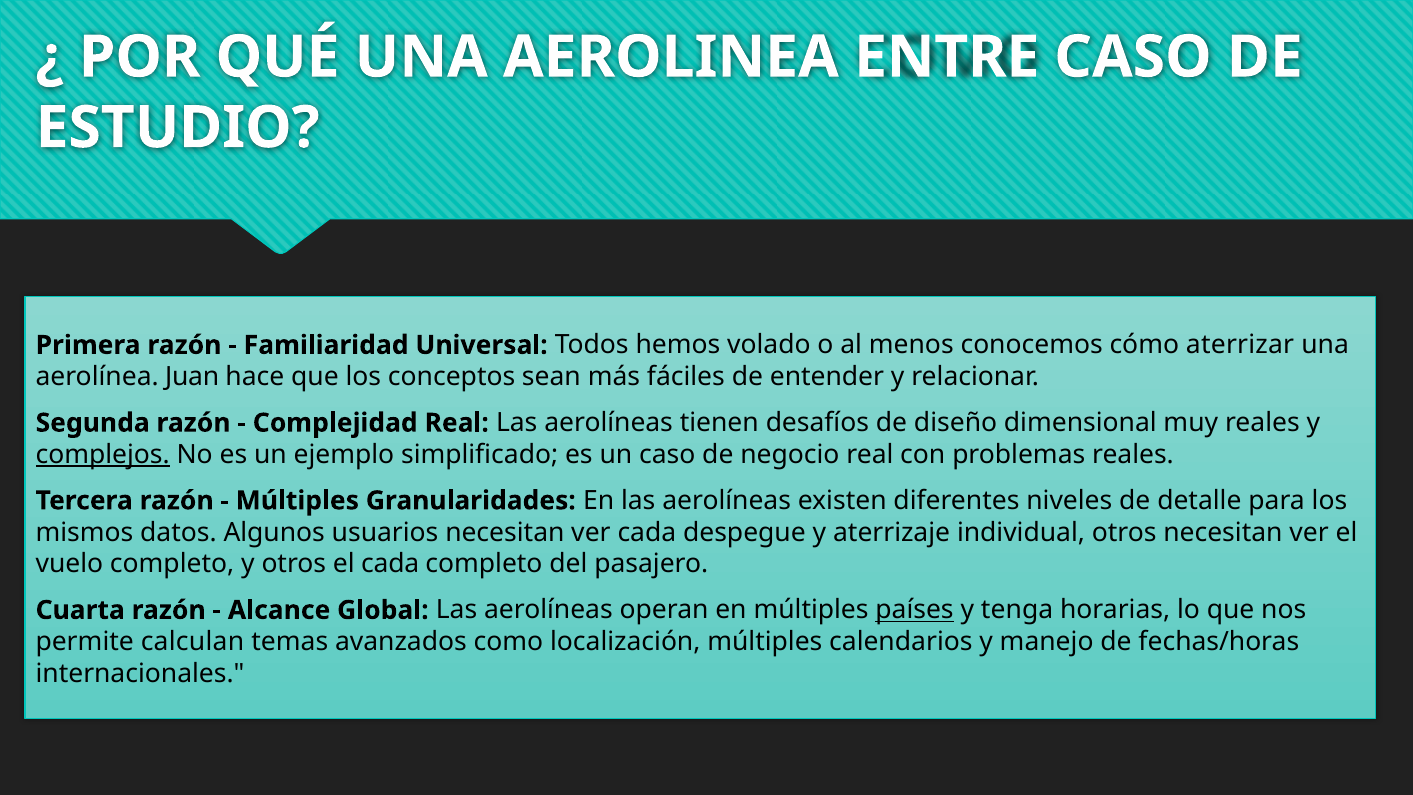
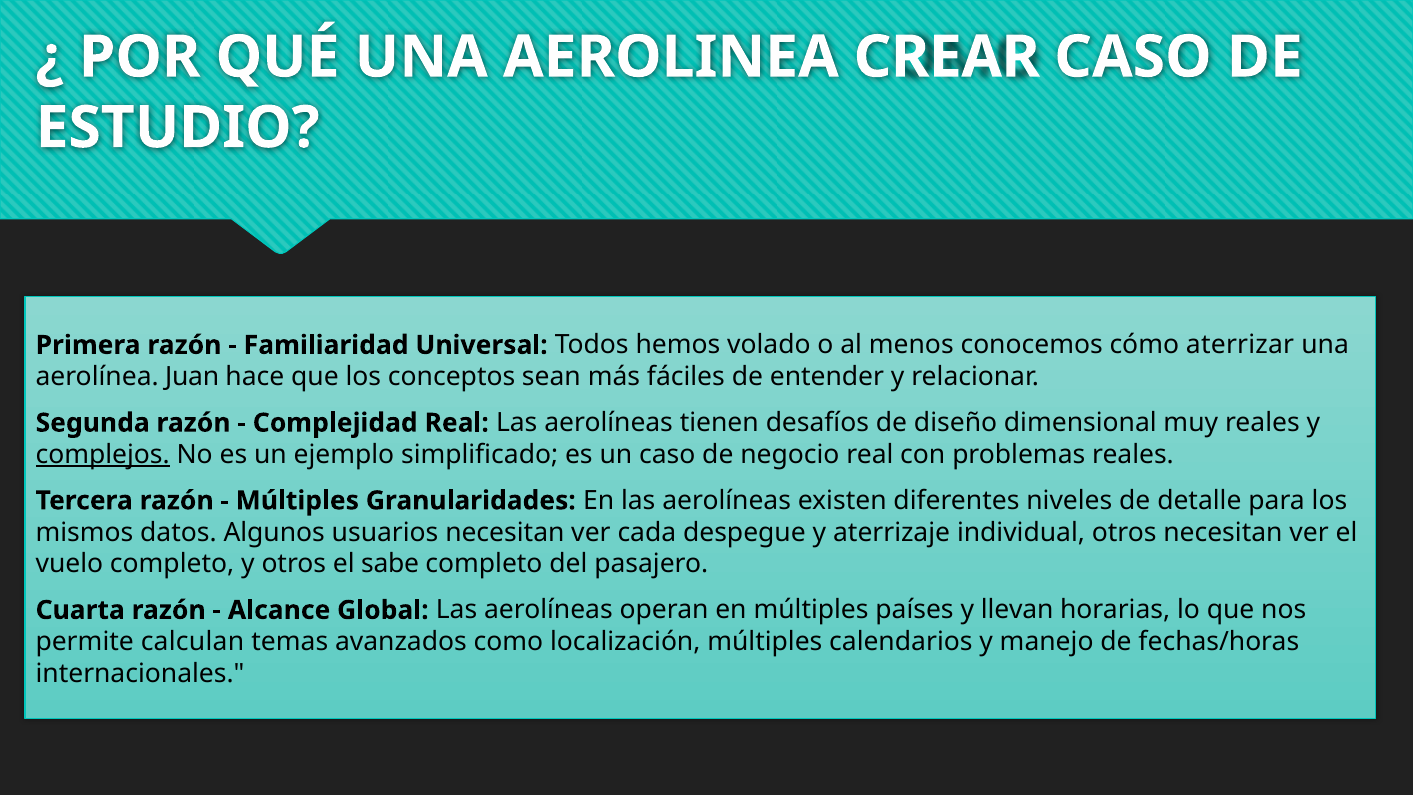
ENTRE: ENTRE -> CREAR (947, 57)
el cada: cada -> sabe (390, 564)
países underline: present -> none (915, 610)
tenga: tenga -> llevan (1017, 610)
